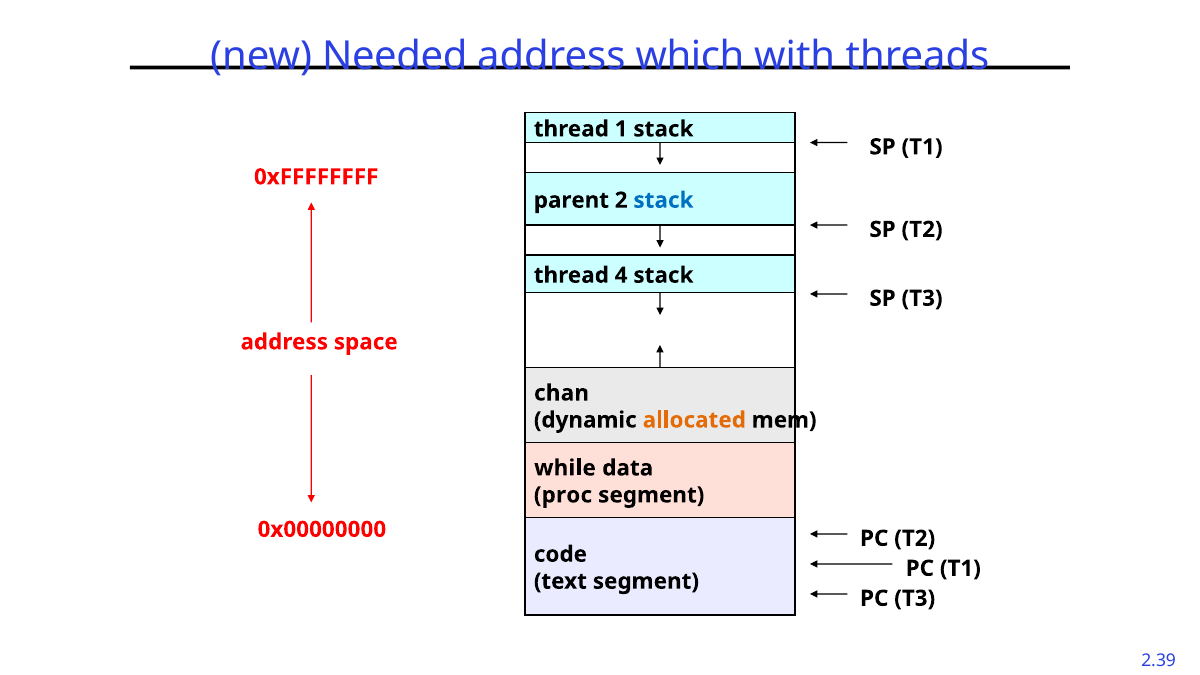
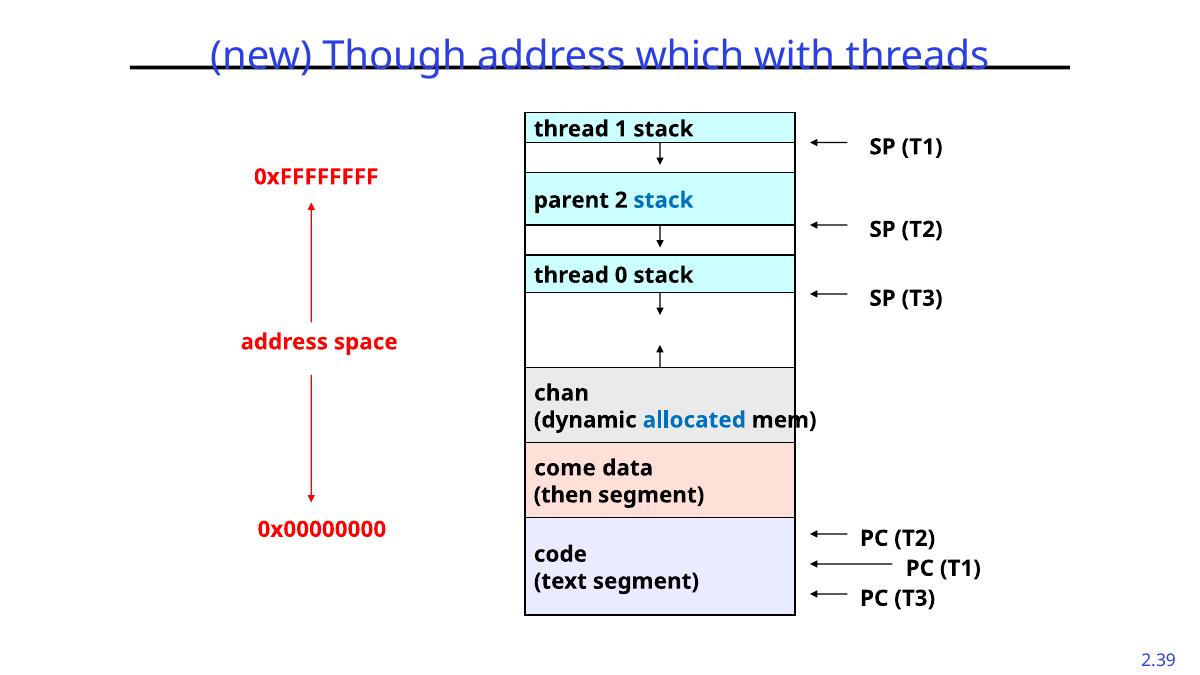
Needed: Needed -> Though (395, 56)
4: 4 -> 0 (621, 275)
allocated colour: orange -> blue (694, 420)
while: while -> come (565, 468)
proc: proc -> then (563, 495)
